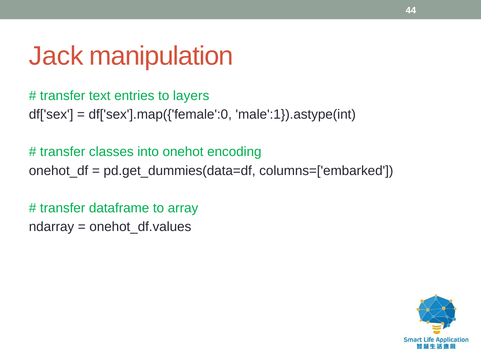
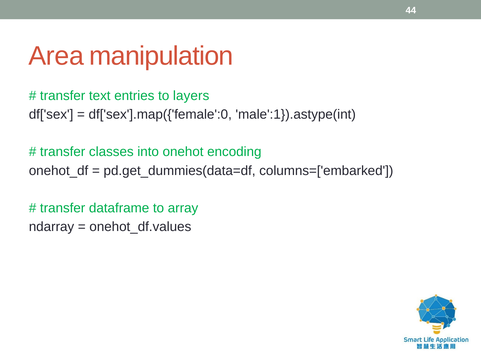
Jack: Jack -> Area (56, 56)
